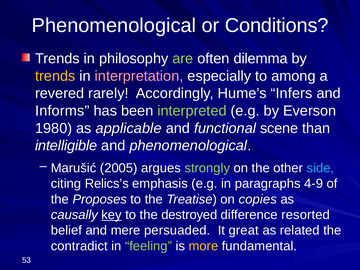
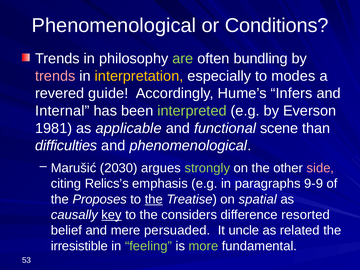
dilemma: dilemma -> bundling (261, 59)
trends colour: yellow -> pink (55, 76)
interpretation colour: pink -> yellow (139, 76)
among: among -> modes (293, 76)
rarely: rarely -> guide (108, 93)
Informs: Informs -> Internal (62, 111)
1980: 1980 -> 1981 (54, 128)
intelligible: intelligible -> difficulties (66, 146)
2005: 2005 -> 2030 (119, 168)
side colour: light blue -> pink (320, 168)
4-9: 4-9 -> 9-9 (314, 184)
the underline: none -> present (154, 199)
copies: copies -> spatial (258, 199)
destroyed: destroyed -> considers (189, 215)
great: great -> uncle (244, 230)
contradict: contradict -> irresistible (79, 246)
more colour: yellow -> light green (203, 246)
